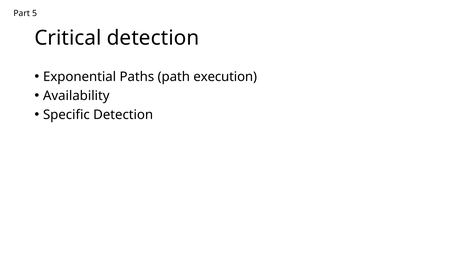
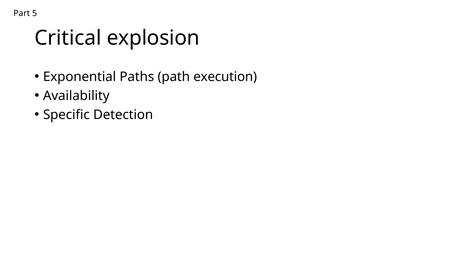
Critical detection: detection -> explosion (153, 38)
